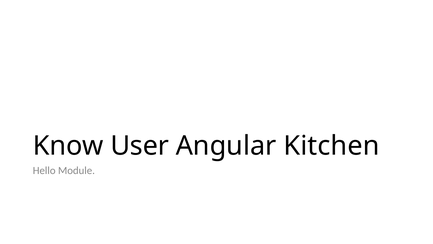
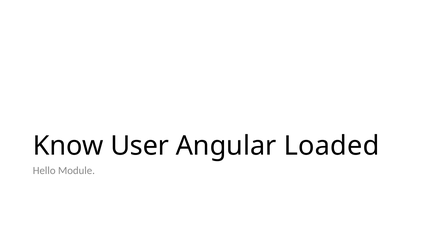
Kitchen: Kitchen -> Loaded (332, 146)
